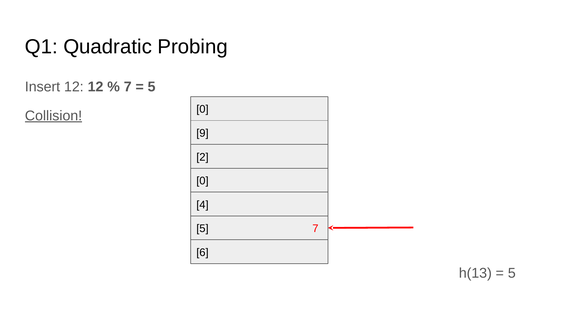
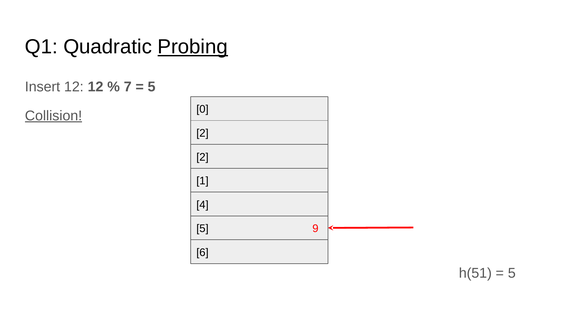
Probing underline: none -> present (193, 47)
9: 9 -> 2 (202, 133)
0: 0 -> 1 (202, 181)
5 7: 7 -> 9 (315, 228)
h(13: h(13 -> h(51 (475, 273)
